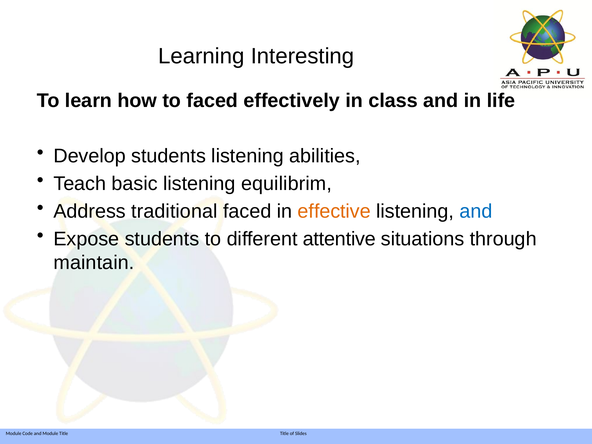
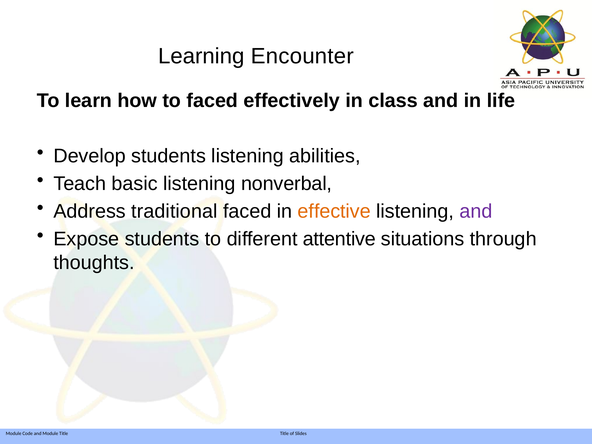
Interesting: Interesting -> Encounter (302, 56)
equilibrim: equilibrim -> nonverbal (287, 184)
and colour: blue -> purple (476, 211)
maintain: maintain -> thoughts (94, 263)
